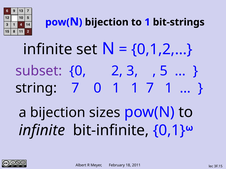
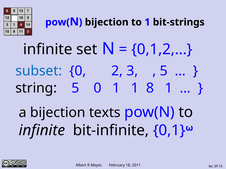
subset colour: purple -> blue (39, 71)
string 7: 7 -> 5 (75, 88)
1 7: 7 -> 8 (150, 88)
sizes: sizes -> texts (105, 113)
